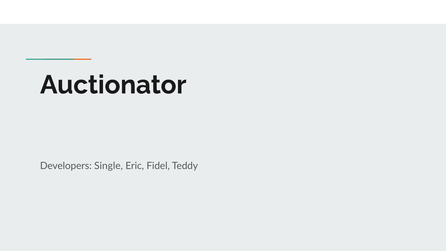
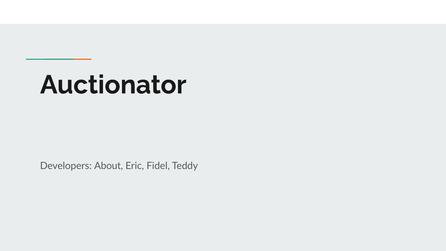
Single: Single -> About (109, 166)
